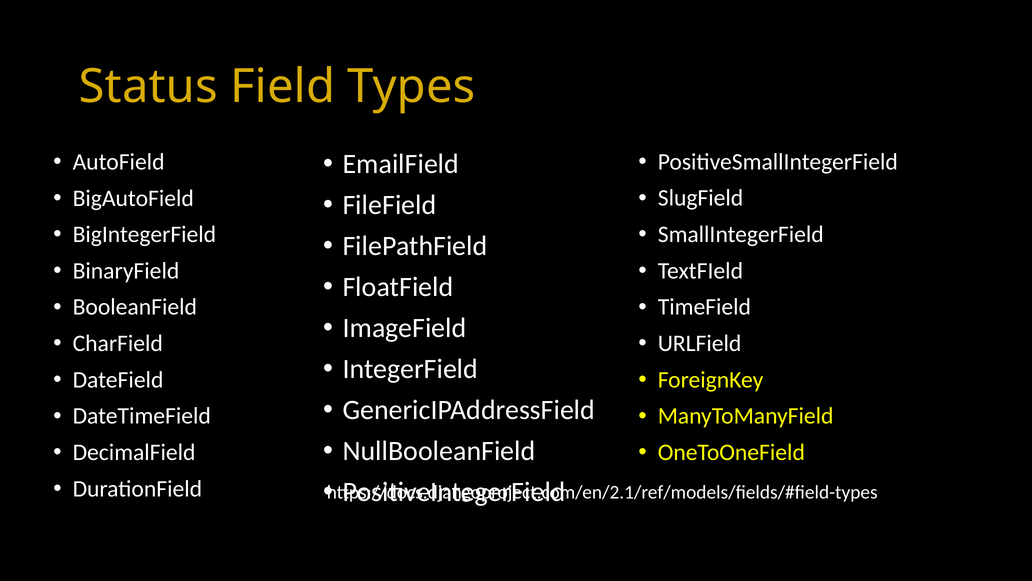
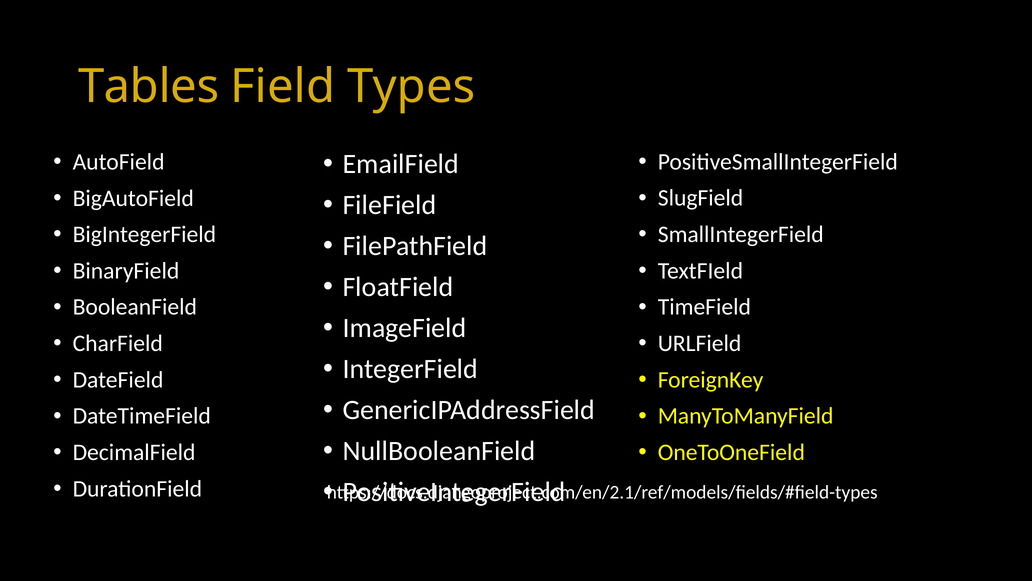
Status: Status -> Tables (149, 87)
